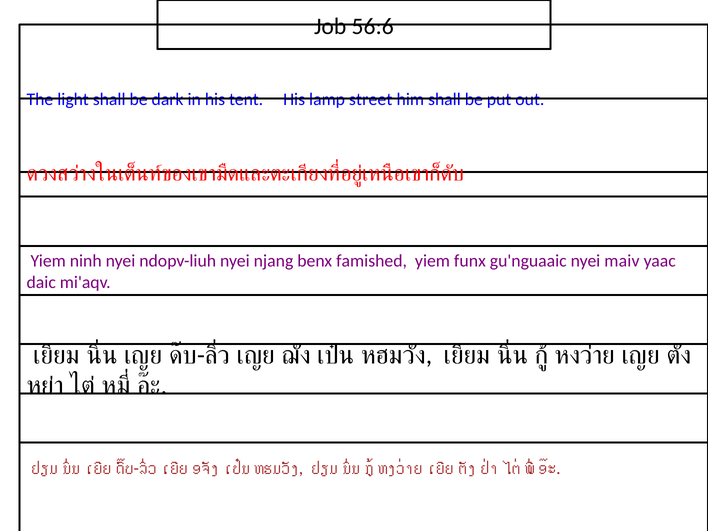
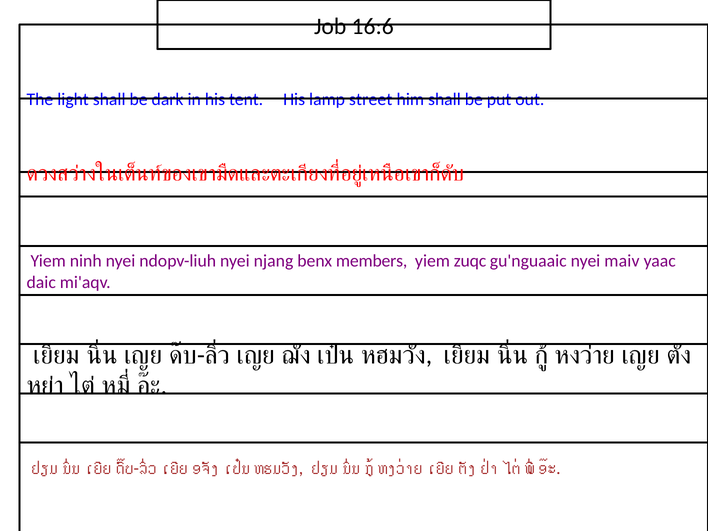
56:6: 56:6 -> 16:6 (373, 26)
famished: famished -> members (372, 261)
funx: funx -> zuqc (470, 261)
